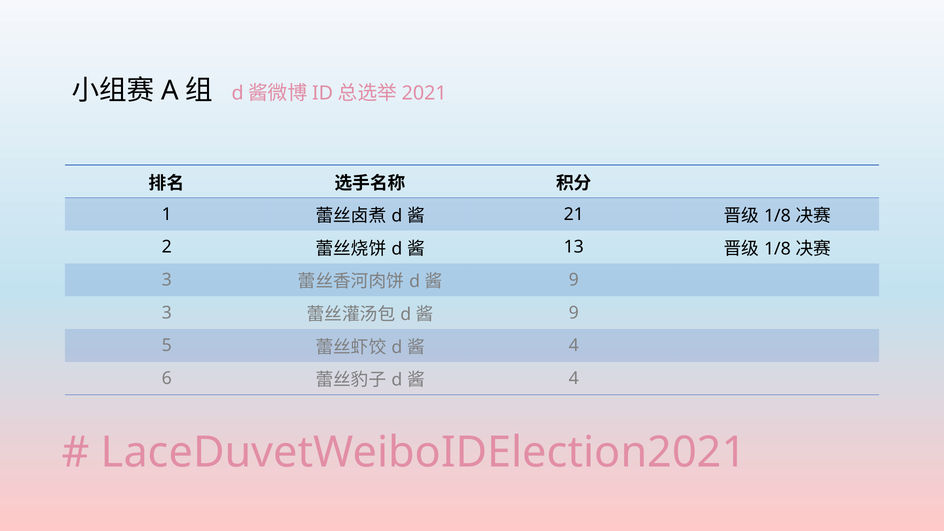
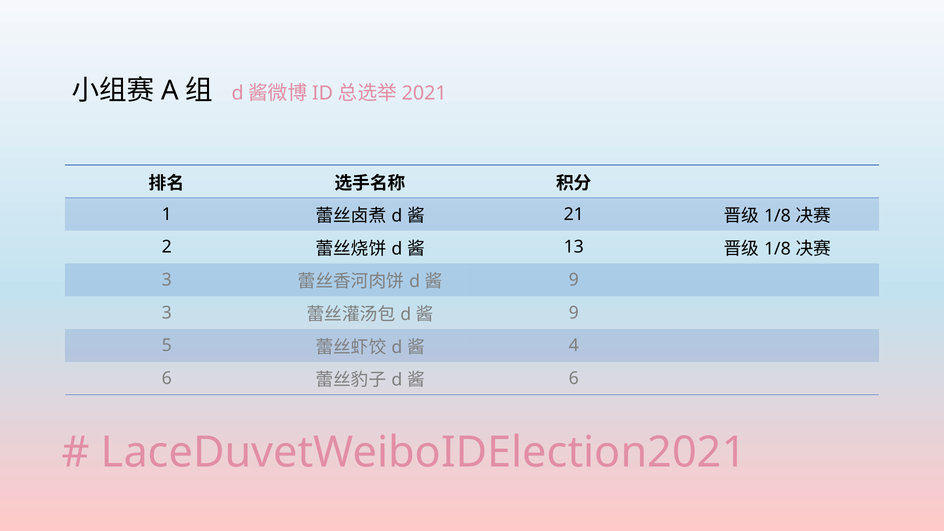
4: 4 -> 6 (574, 378)
